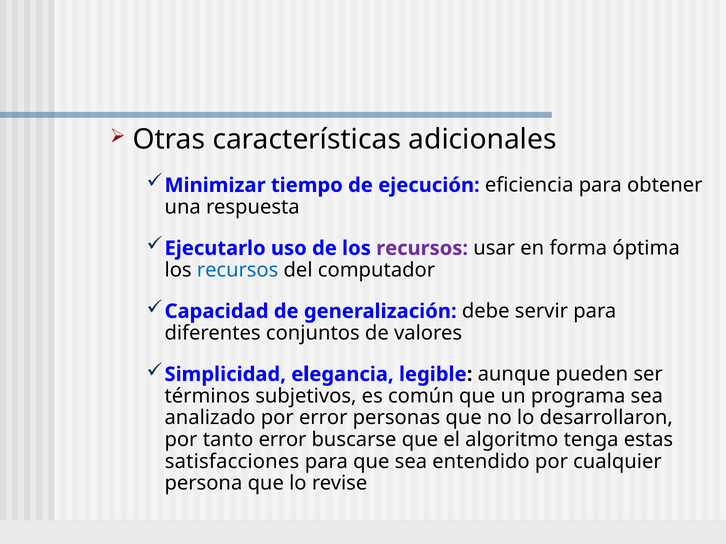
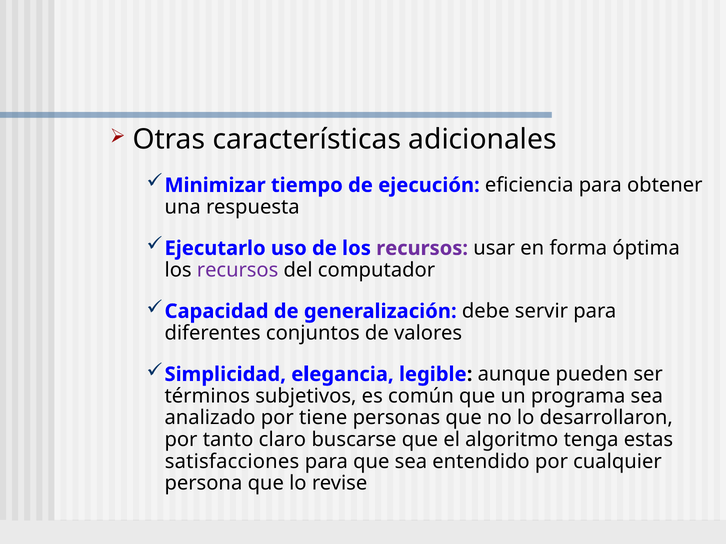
recursos colour: blue -> purple (238, 270)
por error: error -> tiene (323, 418)
tanto error: error -> claro (282, 440)
